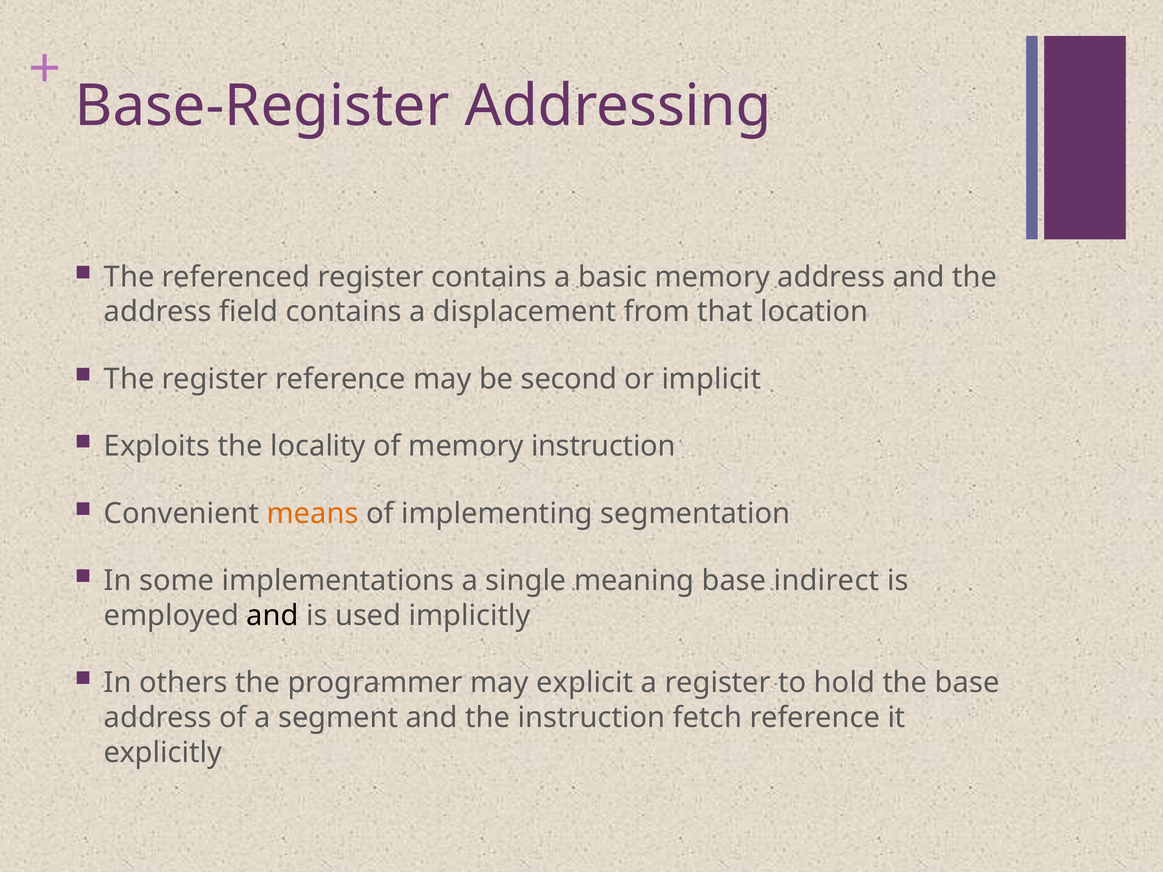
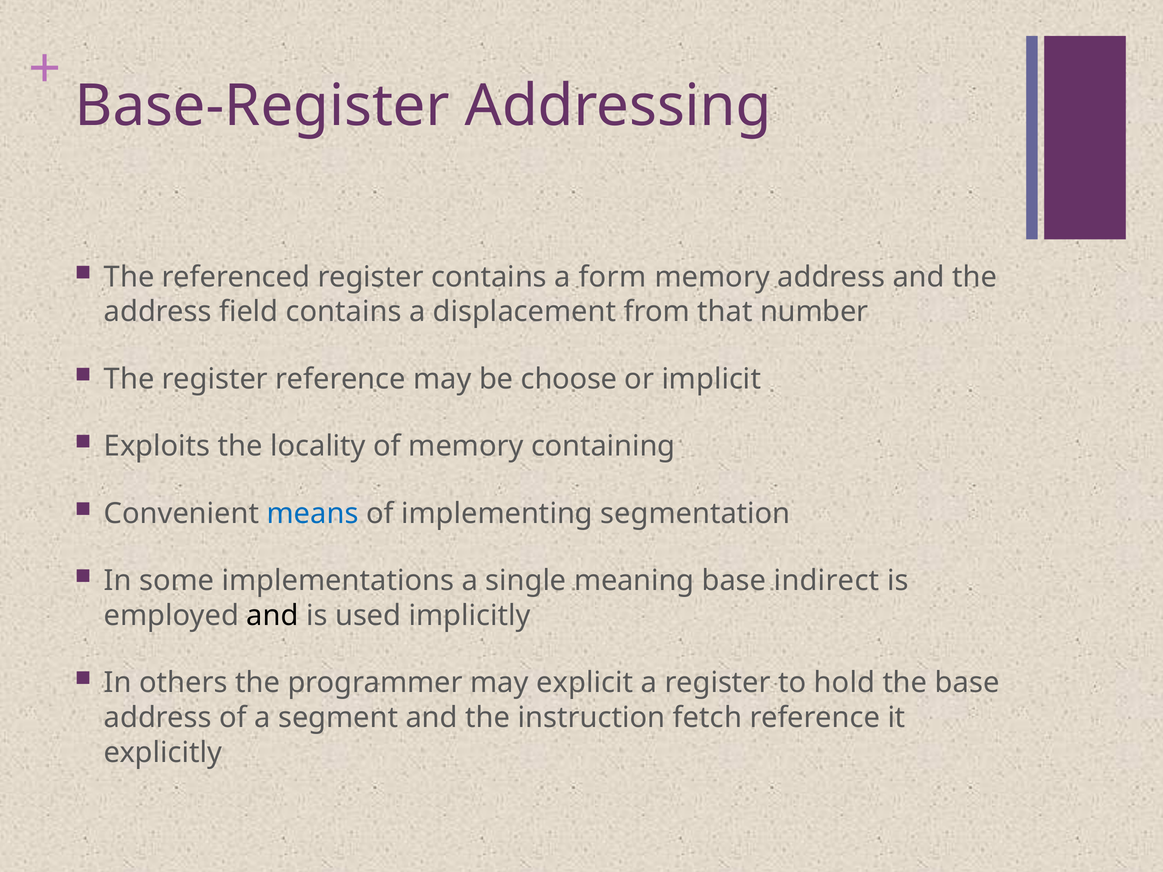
basic: basic -> form (613, 277)
location: location -> number (814, 312)
second: second -> choose (569, 379)
memory instruction: instruction -> containing (603, 446)
means colour: orange -> blue (313, 514)
